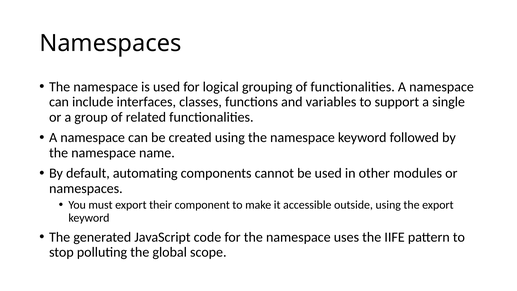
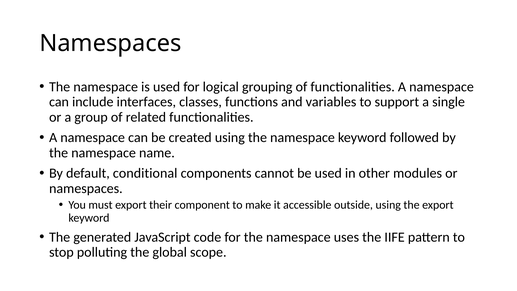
automating: automating -> conditional (145, 173)
